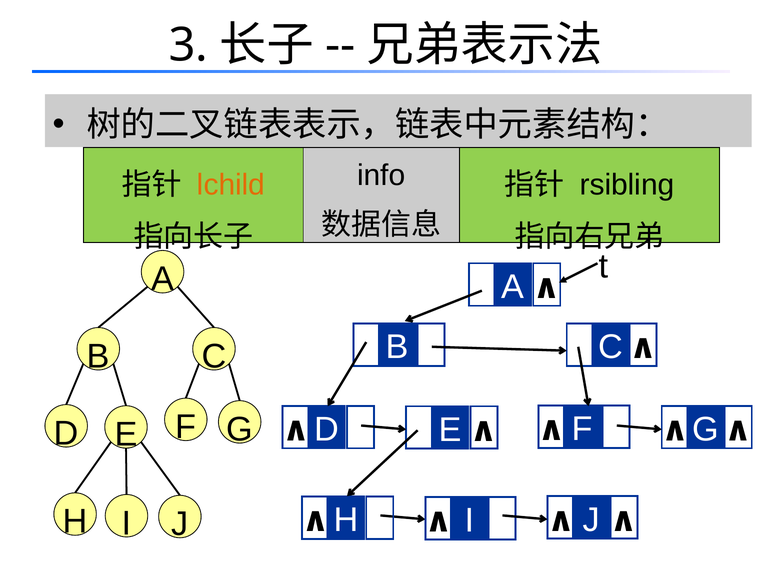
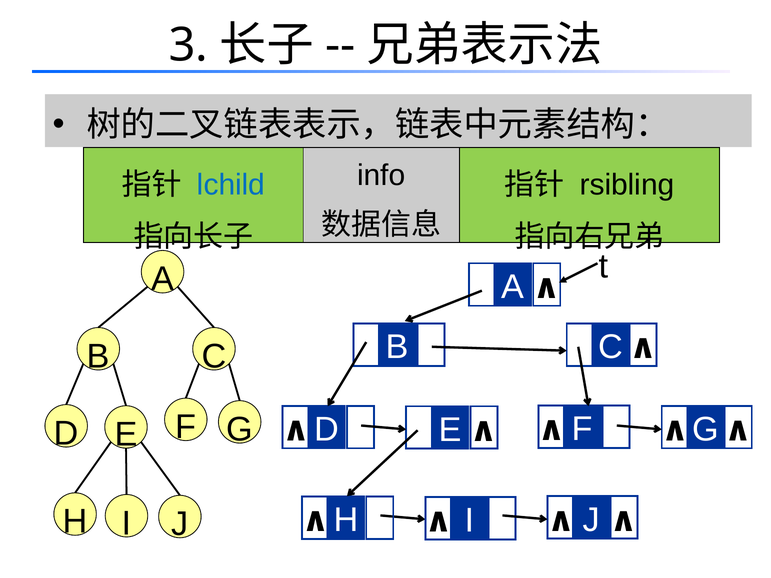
lchild colour: orange -> blue (231, 185)
